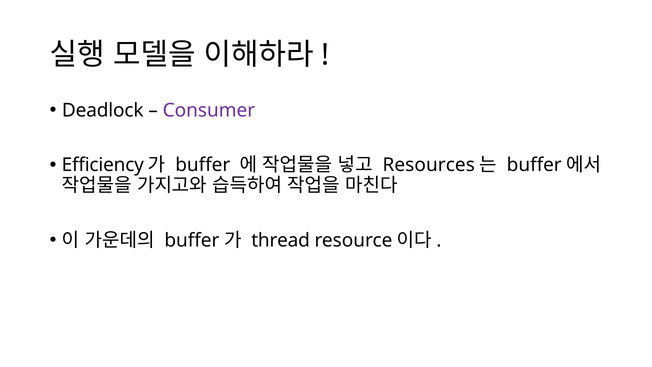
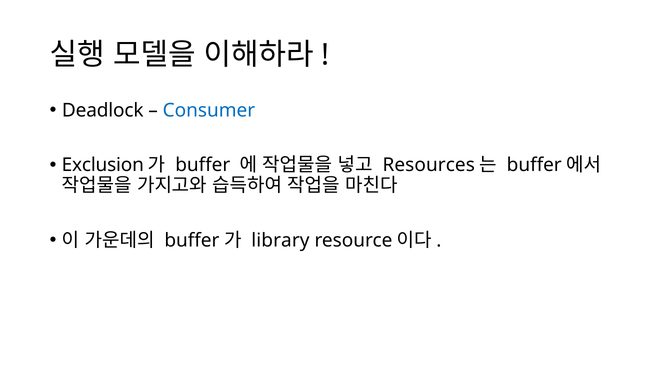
Consumer colour: purple -> blue (209, 110)
Efficiency: Efficiency -> Exclusion (103, 165)
thread: thread -> library (280, 240)
